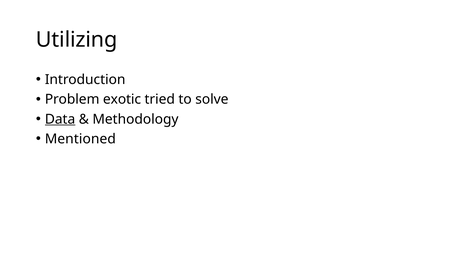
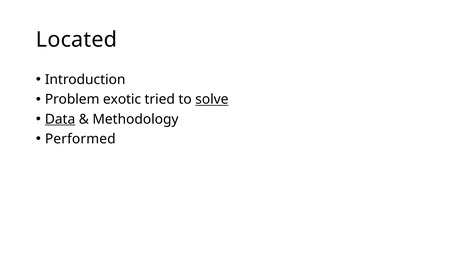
Utilizing: Utilizing -> Located (77, 40)
solve underline: none -> present (212, 100)
Mentioned: Mentioned -> Performed (80, 139)
